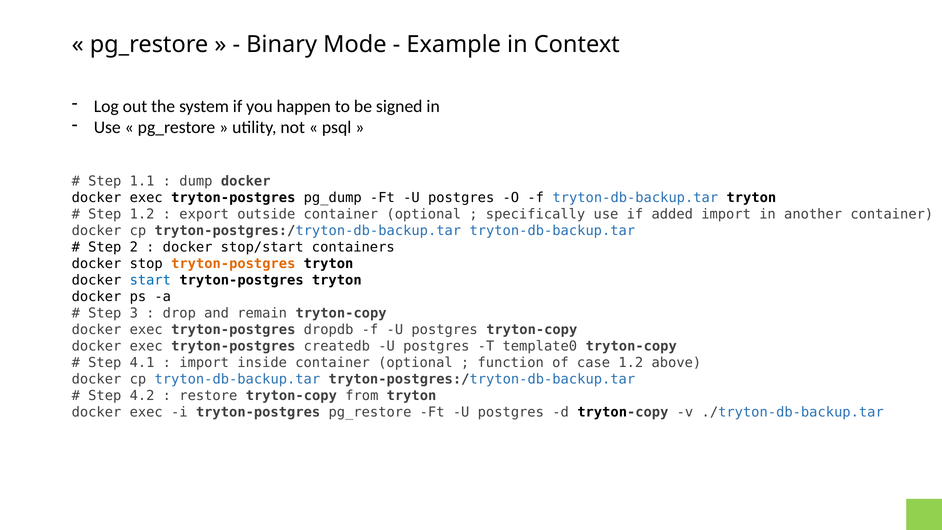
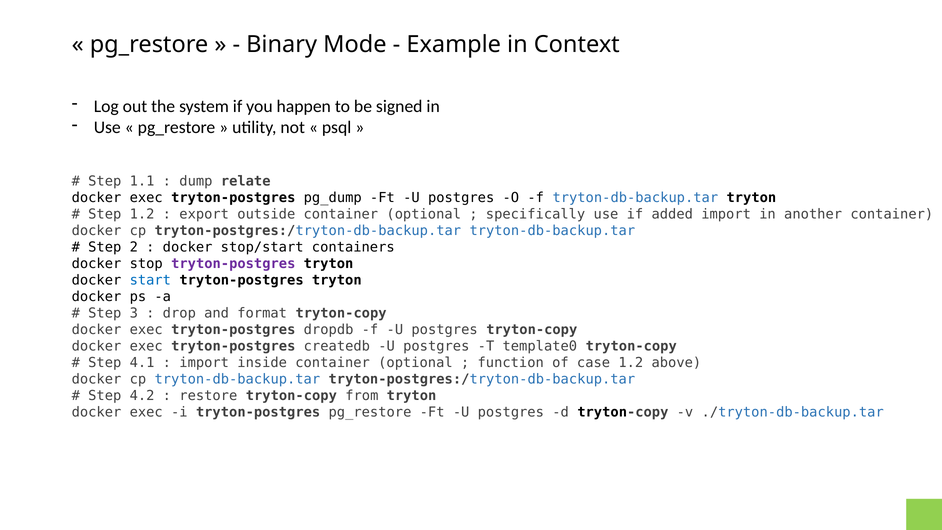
dump docker: docker -> relate (246, 181)
tryton-postgres colour: orange -> purple (233, 263)
remain: remain -> format (262, 313)
